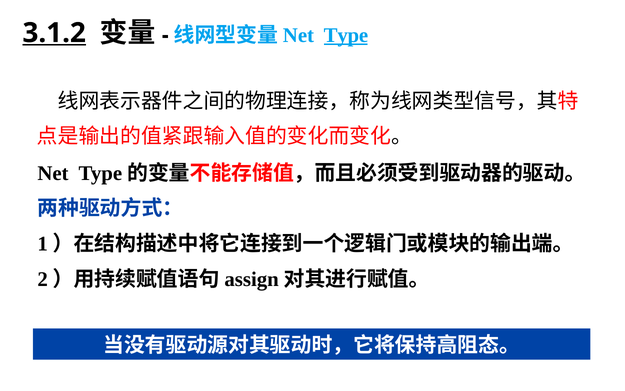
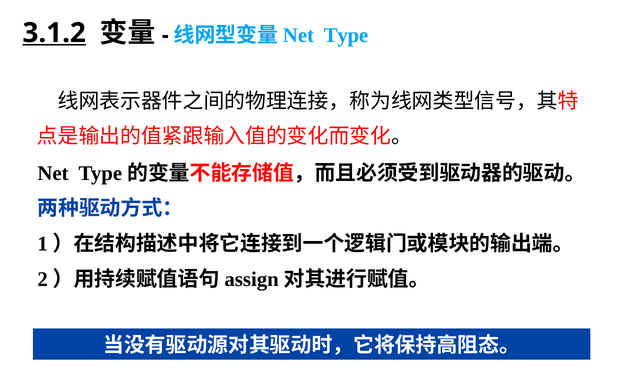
Type underline: present -> none (346, 35)
